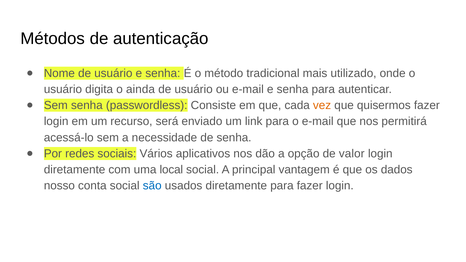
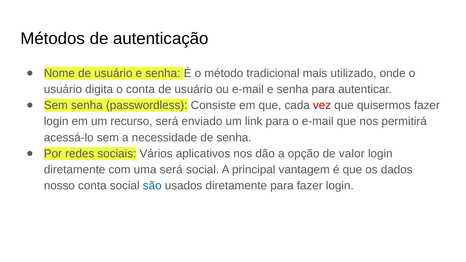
o ainda: ainda -> conta (140, 89)
vez colour: orange -> red (322, 105)
uma local: local -> será (171, 170)
